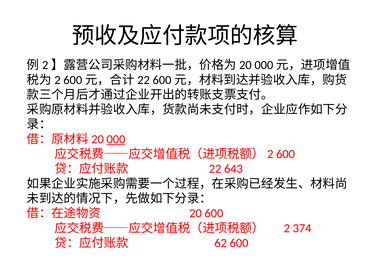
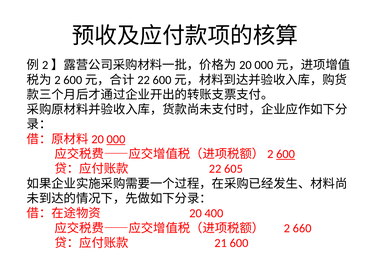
600 underline: none -> present (286, 154)
643: 643 -> 605 (233, 169)
20 600: 600 -> 400 (214, 213)
374: 374 -> 660 (302, 228)
62: 62 -> 21 (221, 243)
